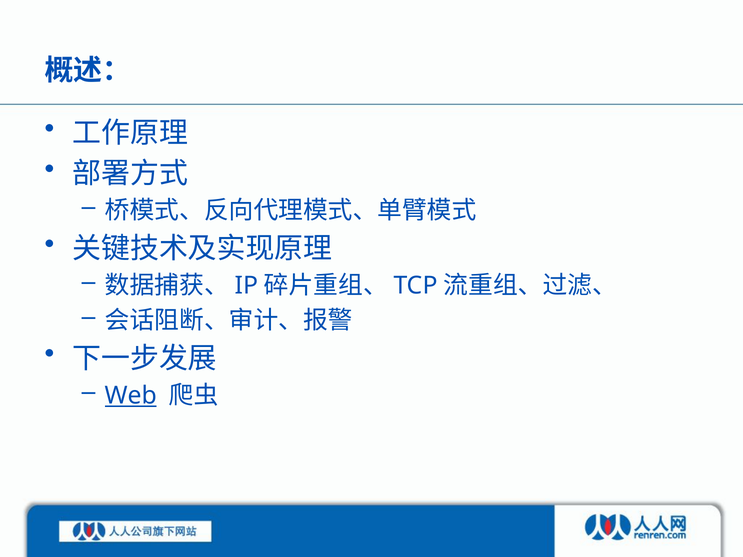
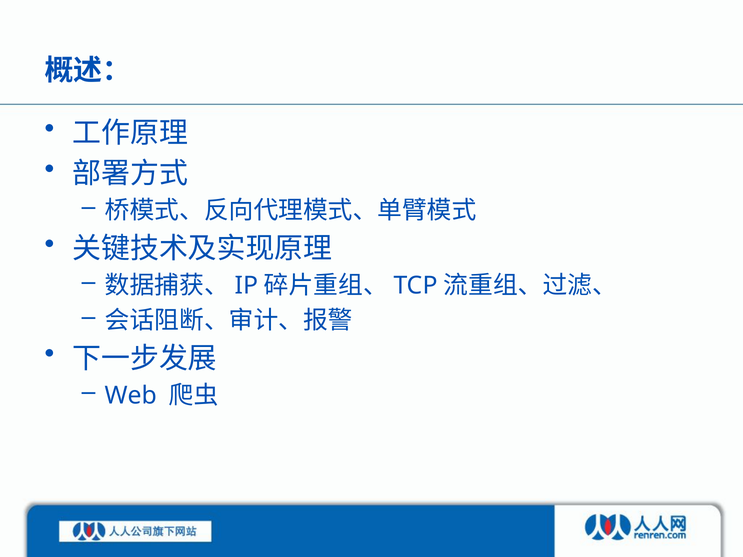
Web underline: present -> none (131, 396)
